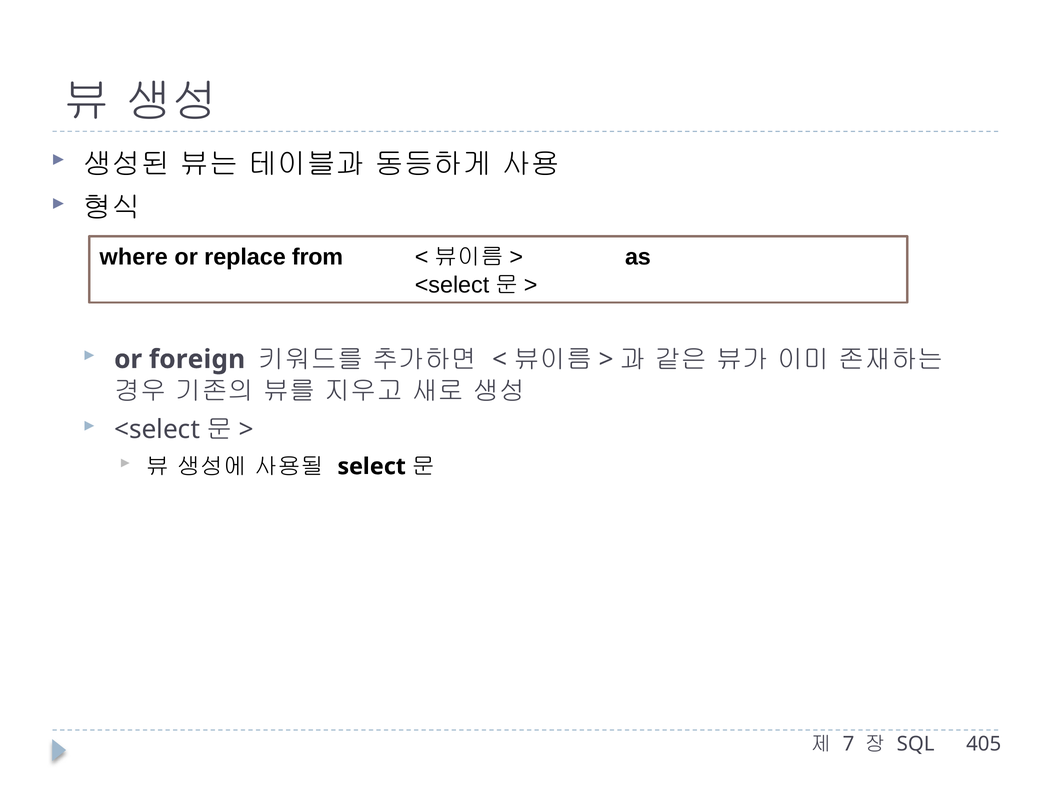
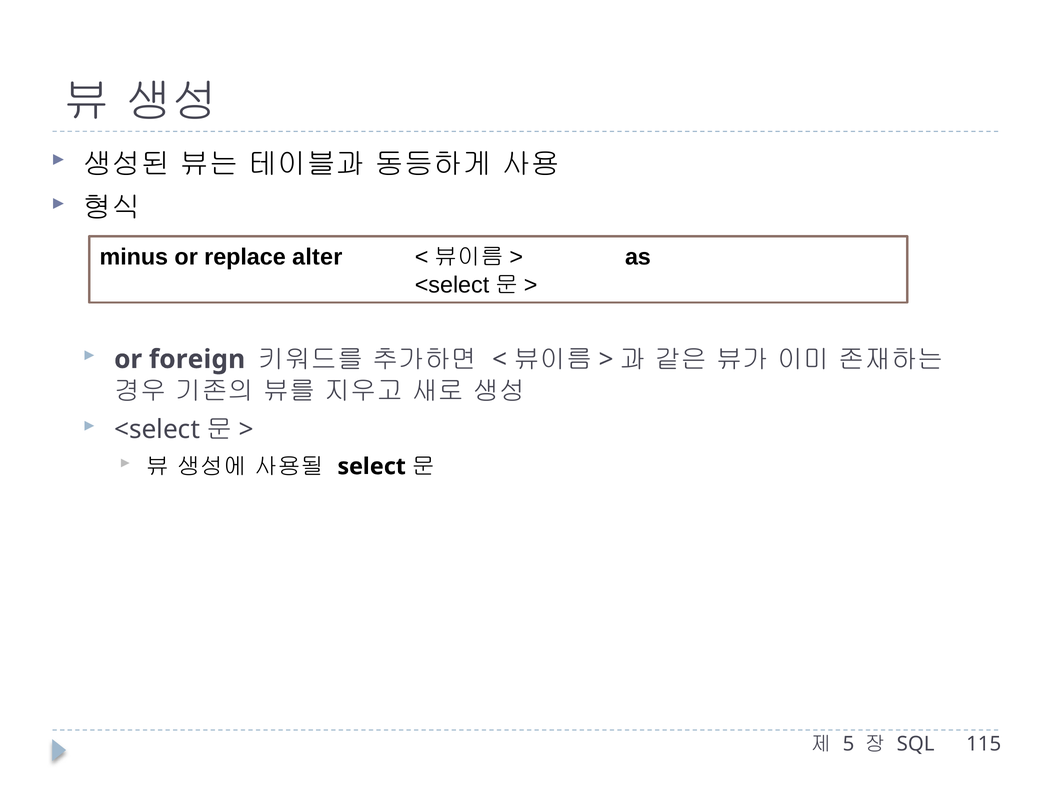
where: where -> minus (134, 257)
from: from -> alter (317, 257)
7: 7 -> 5 (849, 744)
405: 405 -> 115 (984, 744)
